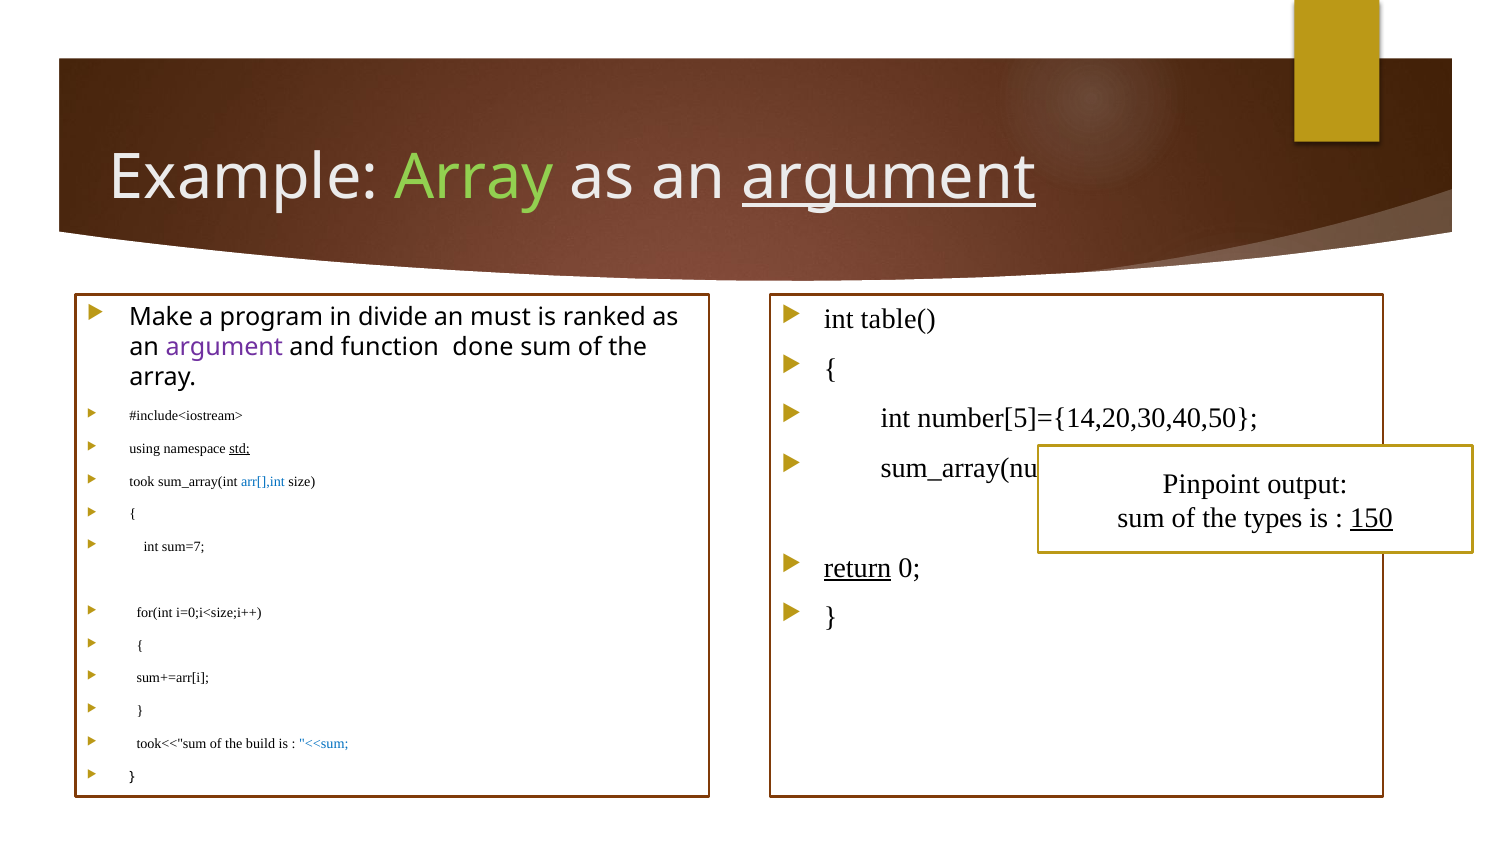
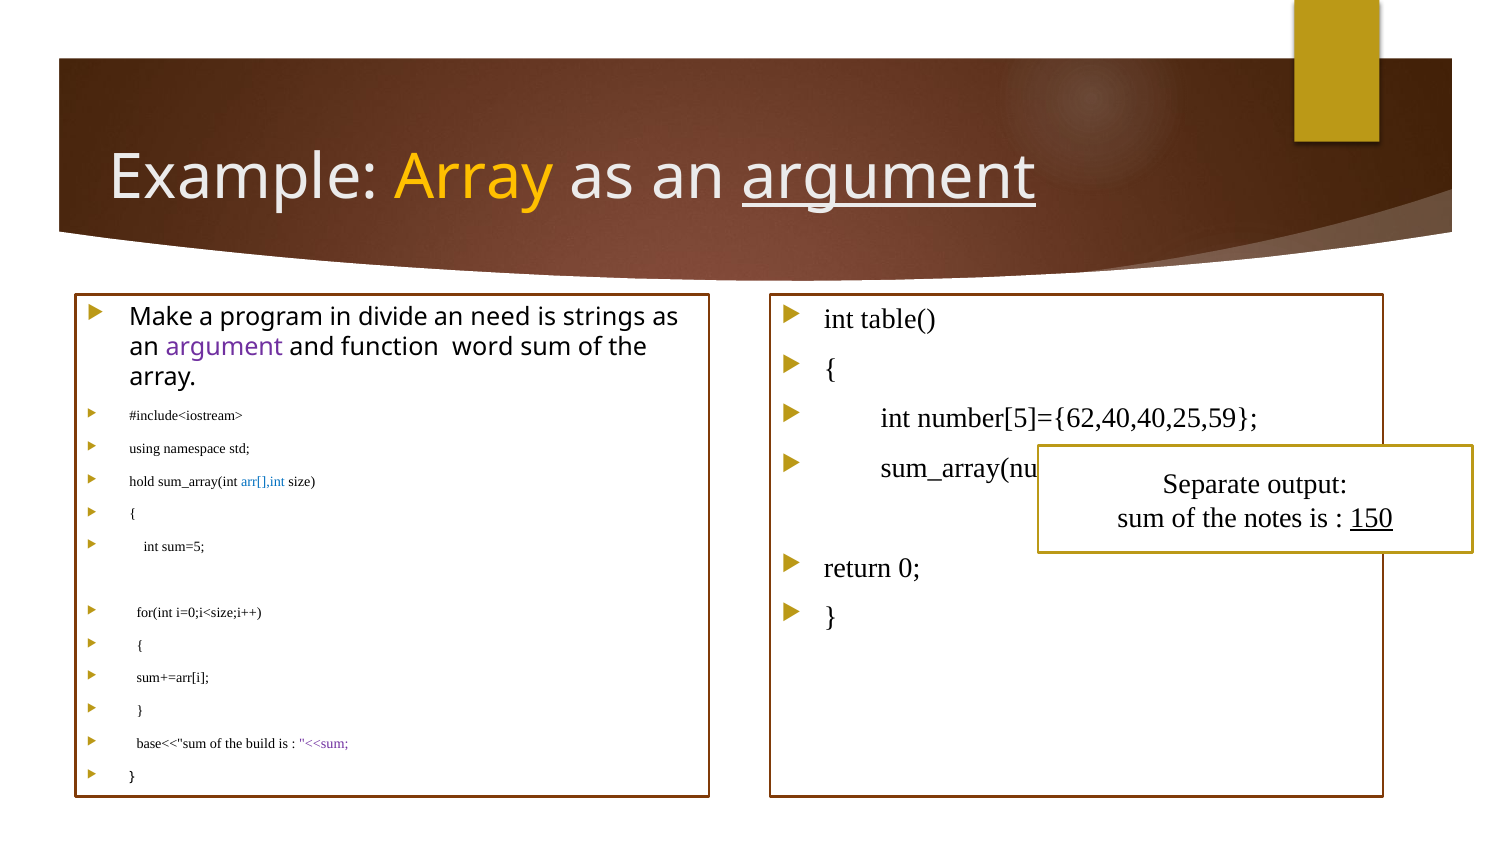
Array colour: light green -> yellow (474, 178)
must: must -> need (501, 317)
ranked: ranked -> strings (604, 317)
done: done -> word (483, 347)
number[5]={14,20,30,40,50: number[5]={14,20,30,40,50 -> number[5]={62,40,40,25,59 (1088, 419)
std underline: present -> none (240, 449)
Pinpoint: Pinpoint -> Separate (1211, 484)
took: took -> hold (142, 482)
types: types -> notes (1273, 518)
sum=7: sum=7 -> sum=5 (183, 547)
return underline: present -> none (858, 568)
took<<"sum: took<<"sum -> base<<"sum (171, 744)
<<sum colour: blue -> purple (324, 744)
